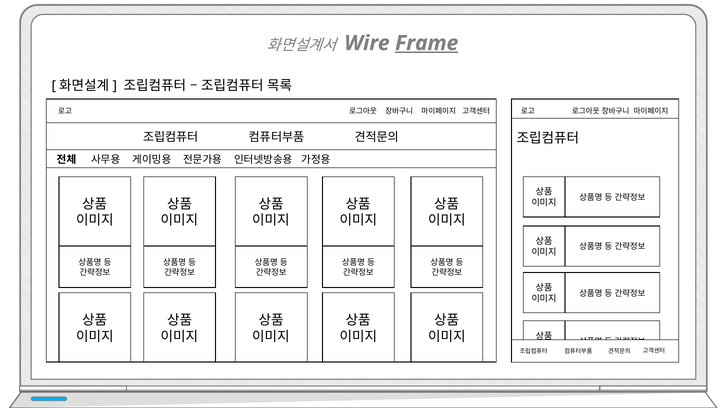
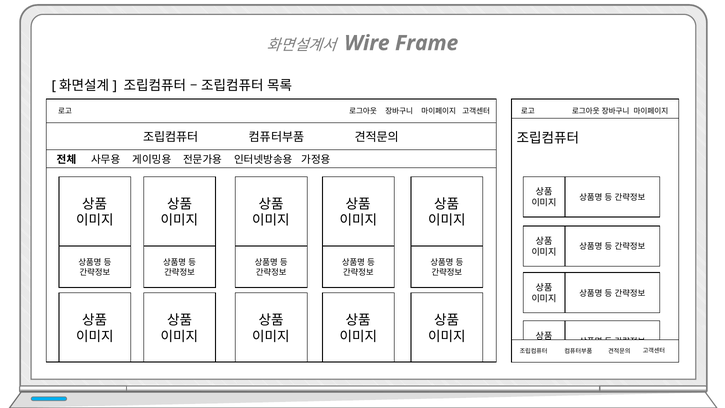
Frame underline: present -> none (427, 43)
